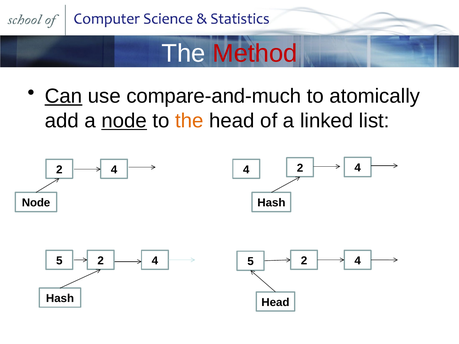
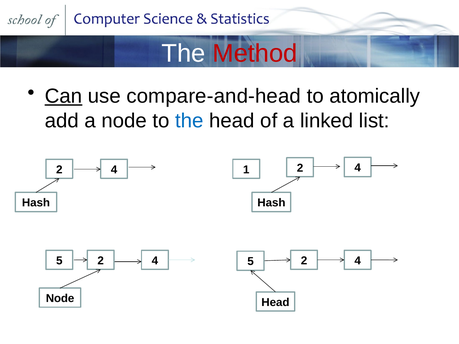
compare-and-much: compare-and-much -> compare-and-head (214, 96)
node underline: present -> none (124, 121)
the colour: orange -> blue (189, 121)
2 4: 4 -> 1 (246, 170)
Node: Node -> Hash (36, 203)
Hash: Hash -> Node (60, 299)
